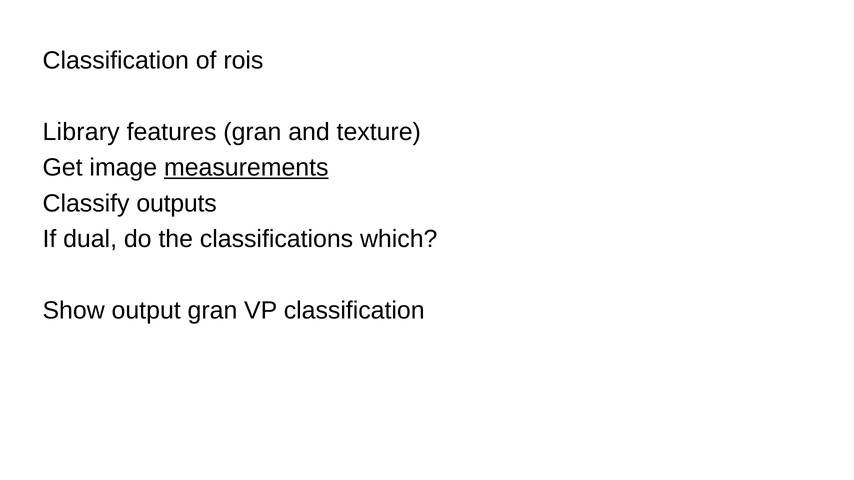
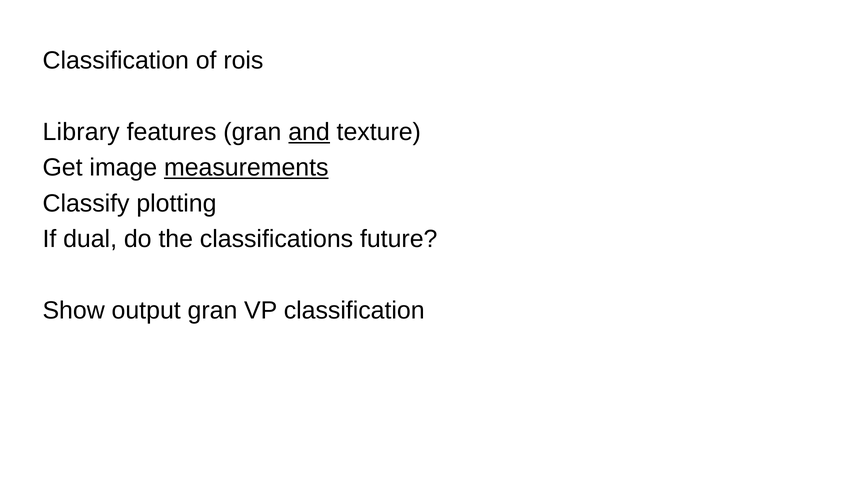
and underline: none -> present (309, 132)
outputs: outputs -> plotting (176, 203)
which: which -> future (399, 239)
